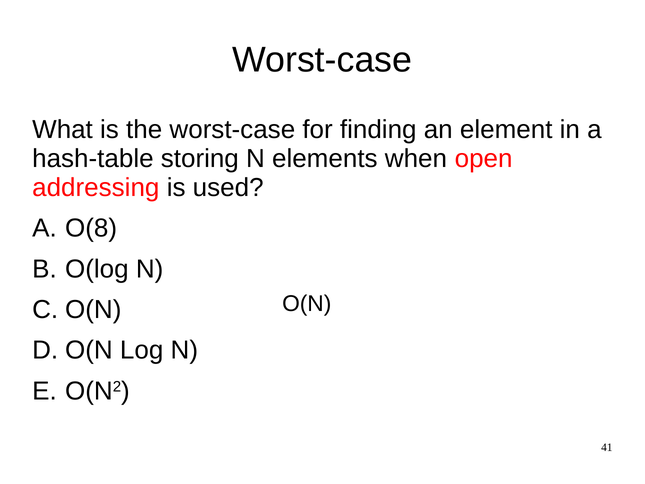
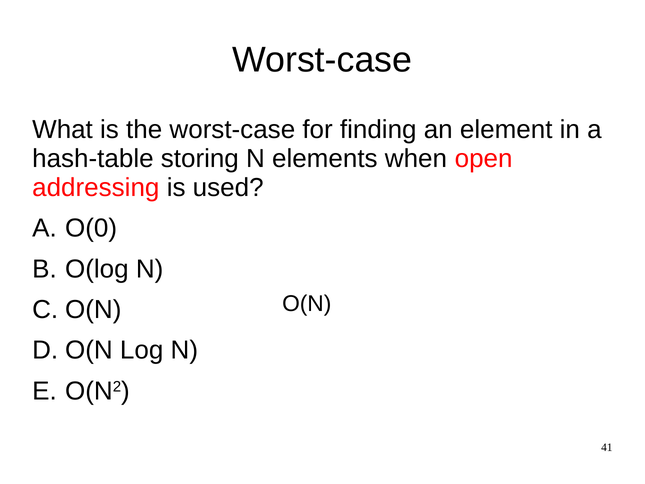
O(8: O(8 -> O(0 (91, 228)
